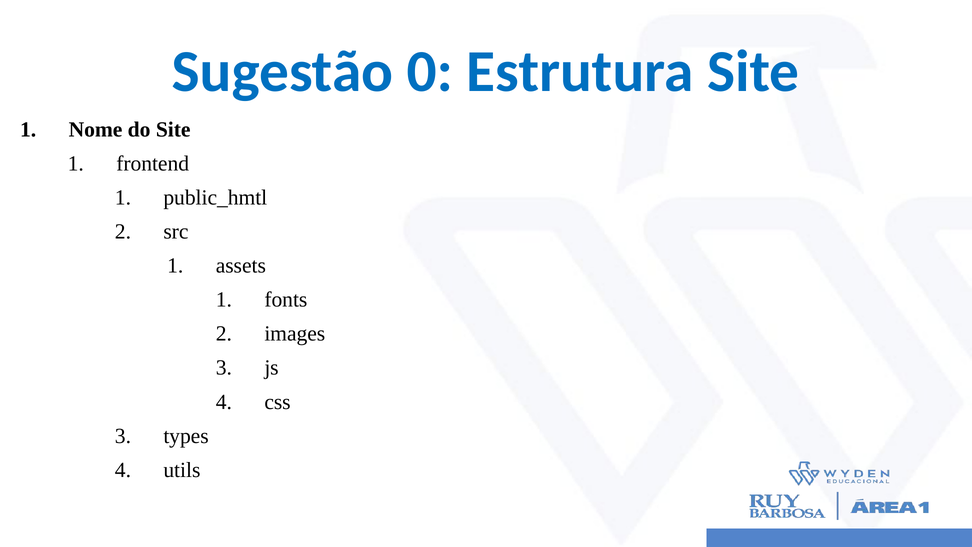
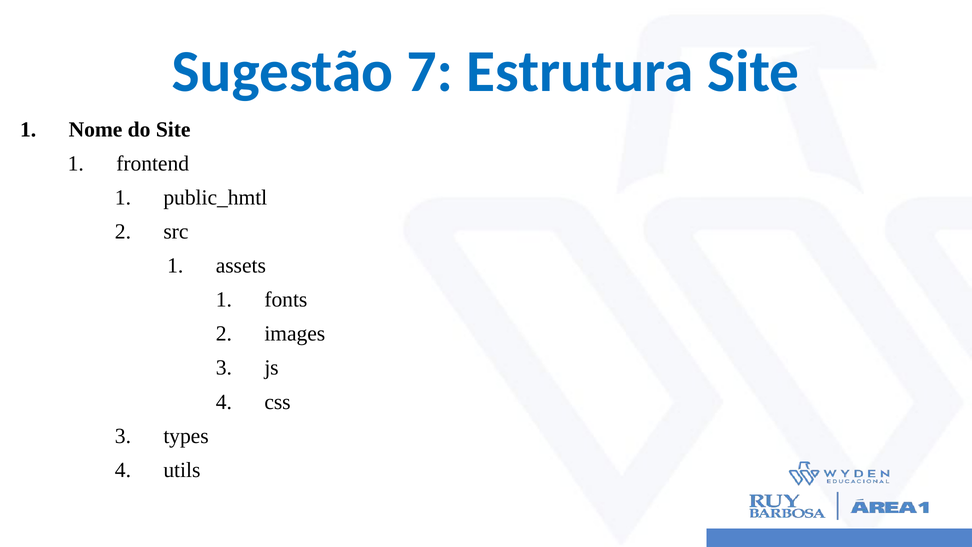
0: 0 -> 7 (430, 72)
